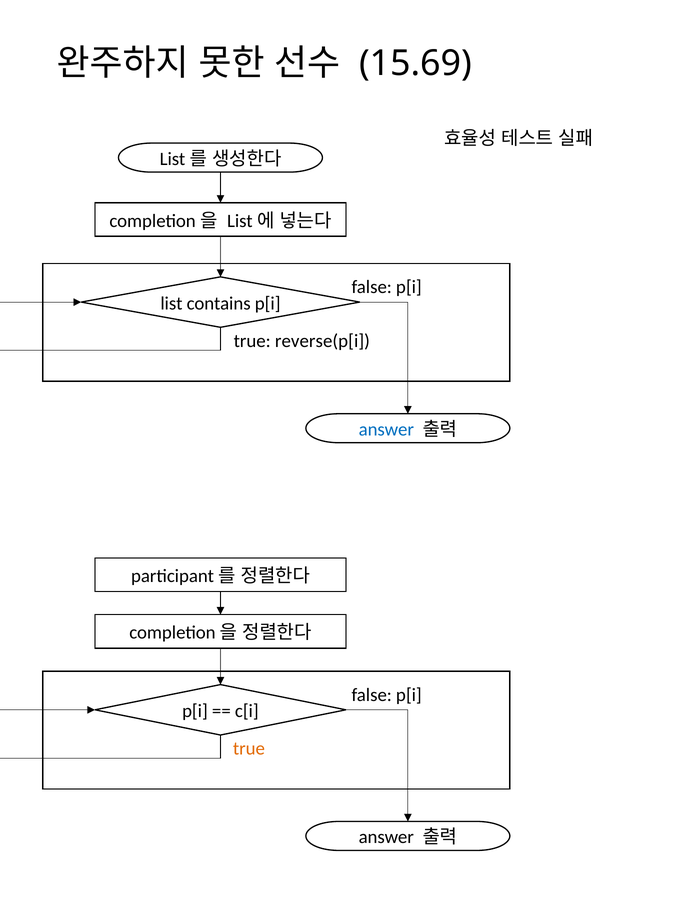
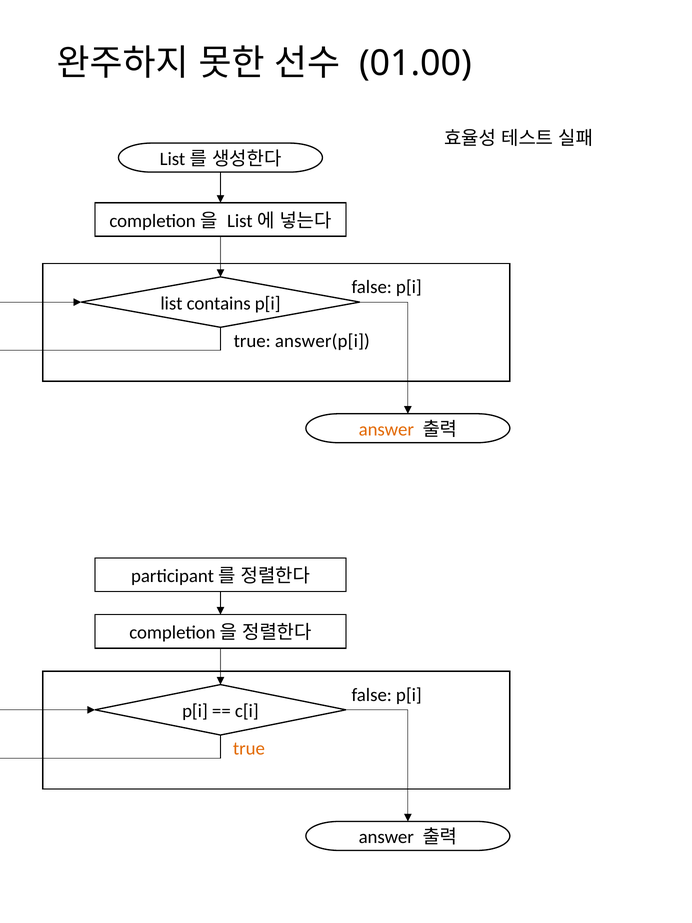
15.69: 15.69 -> 01.00 (416, 63)
reverse(p[i: reverse(p[i -> answer(p[i (322, 341)
answer colour: blue -> orange (386, 429)
